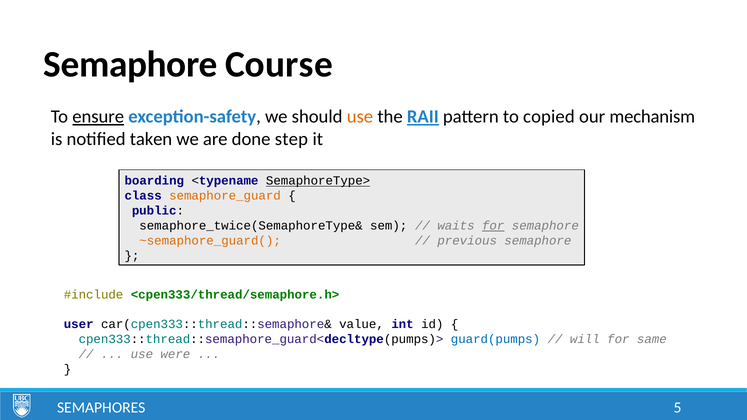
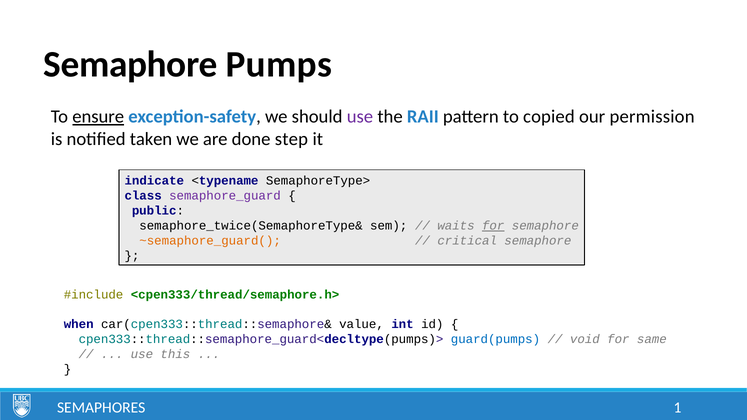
Course: Course -> Pumps (279, 65)
use colour: orange -> purple (360, 117)
RAII underline: present -> none (423, 117)
mechanism: mechanism -> permission (652, 117)
boarding: boarding -> indicate (154, 181)
SemaphoreType> underline: present -> none (318, 181)
semaphore_guard colour: orange -> purple (225, 196)
previous: previous -> critical (467, 241)
user: user -> when (79, 325)
will: will -> void (585, 339)
were: were -> this (175, 354)
5: 5 -> 1 (677, 408)
